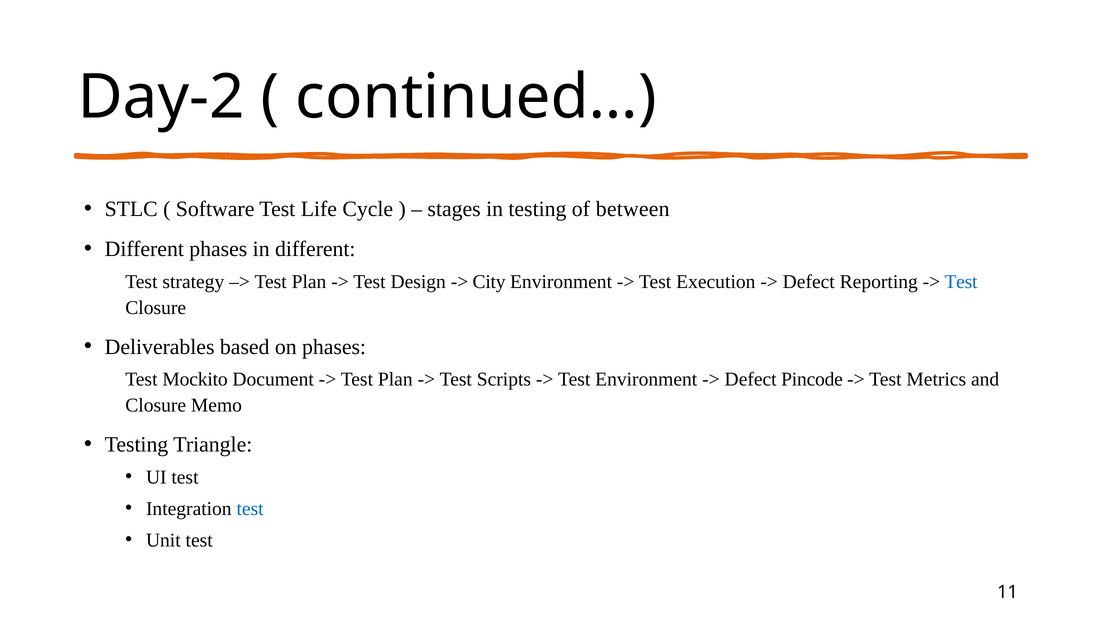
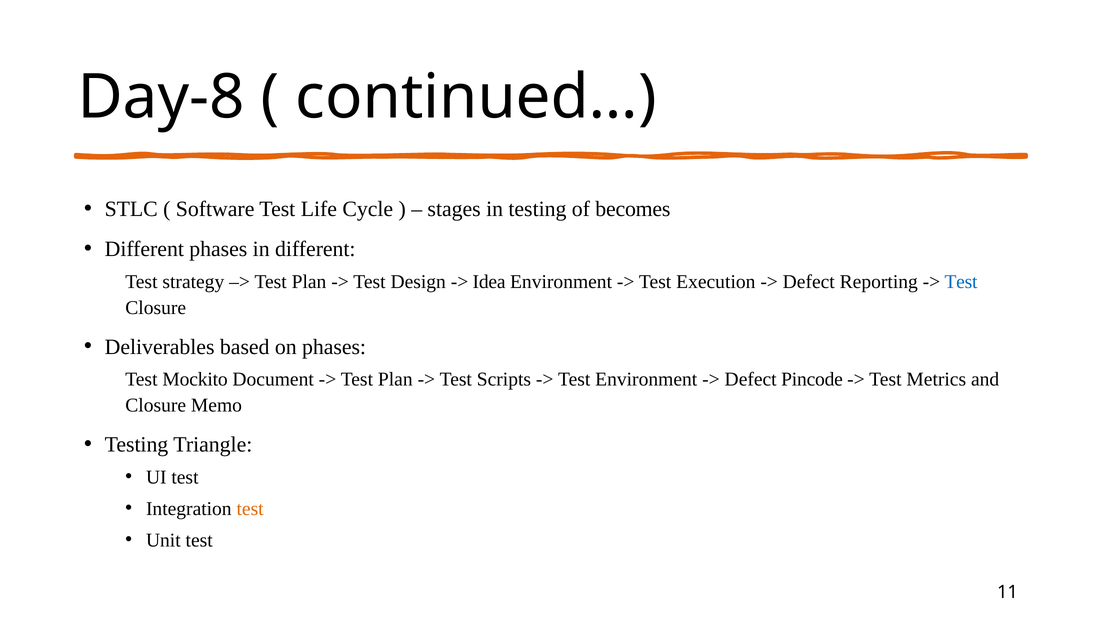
Day-2: Day-2 -> Day-8 (161, 97)
between: between -> becomes (633, 209)
City: City -> Idea (489, 282)
test colour: blue -> orange (250, 508)
